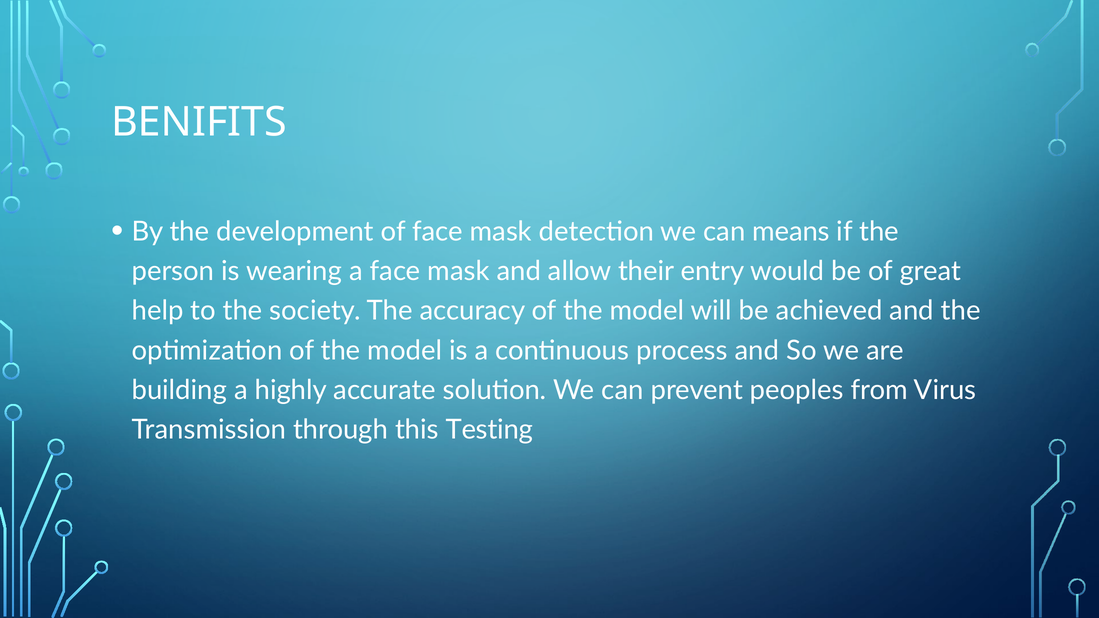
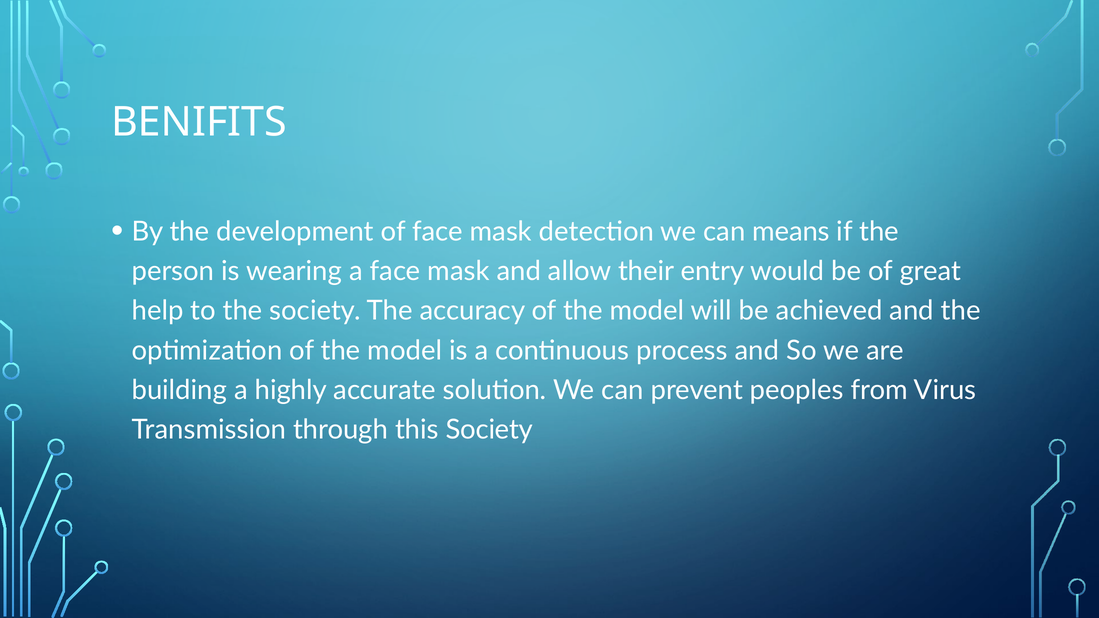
this Testing: Testing -> Society (489, 430)
